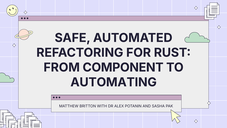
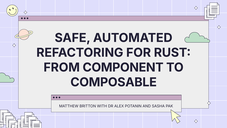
AUTOMATING: AUTOMATING -> COMPOSABLE (114, 82)
